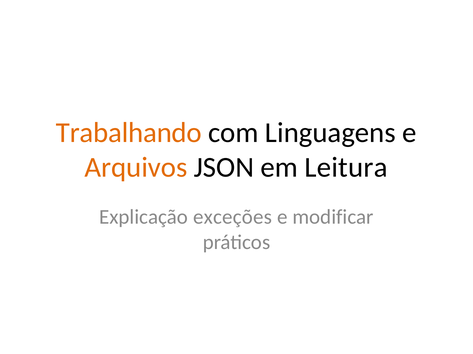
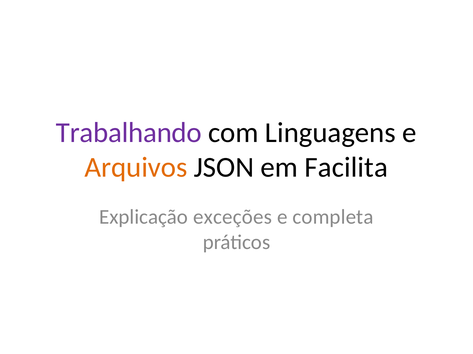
Trabalhando colour: orange -> purple (129, 133)
Leitura: Leitura -> Facilita (346, 168)
modificar: modificar -> completa (333, 217)
